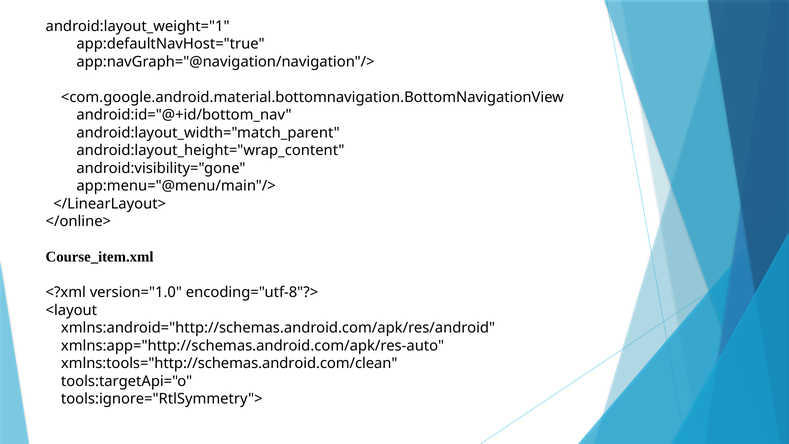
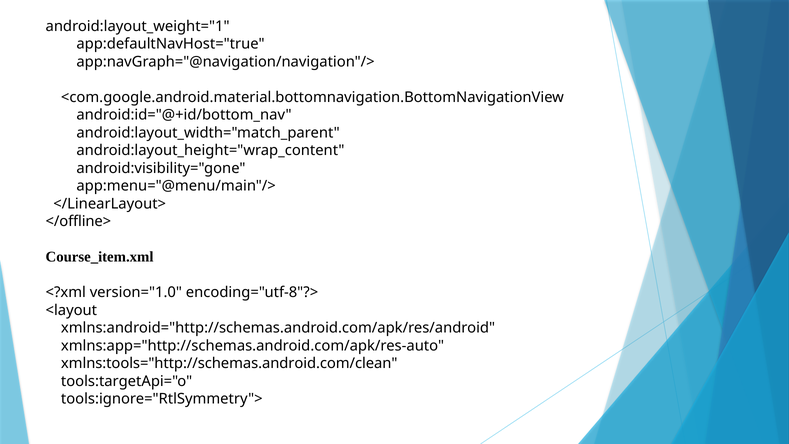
</online>: </online> -> </offline> (78, 221)
